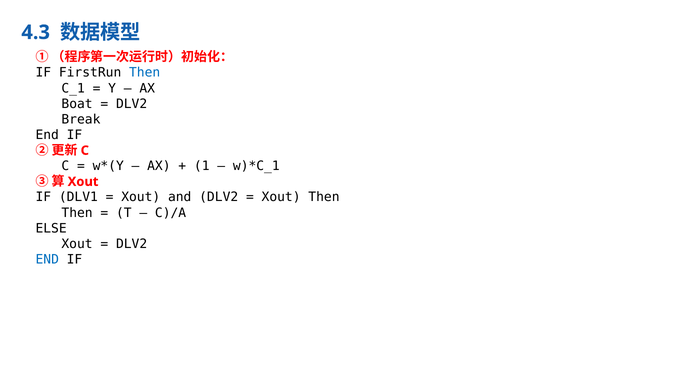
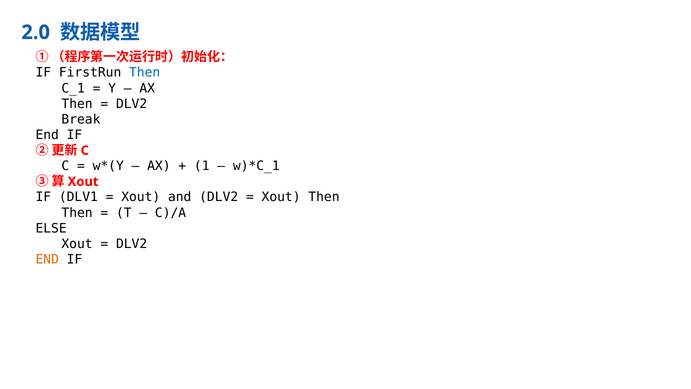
4.3: 4.3 -> 2.0 (36, 32)
Boat: Boat -> Then (77, 104)
END colour: blue -> orange (47, 259)
